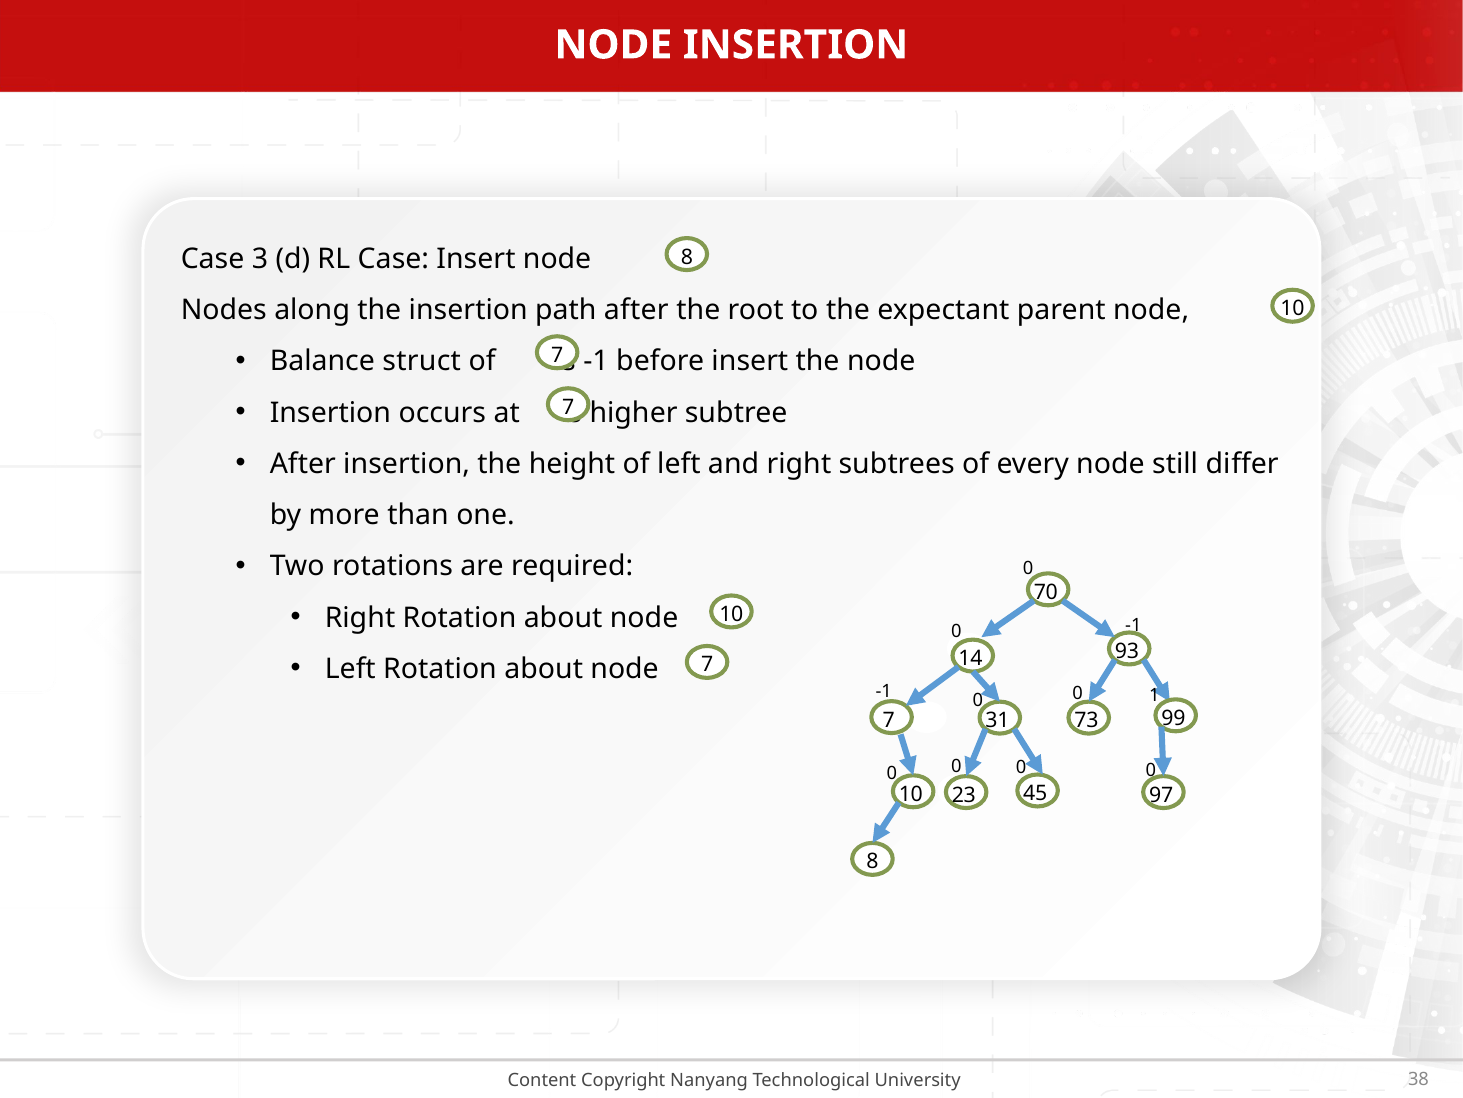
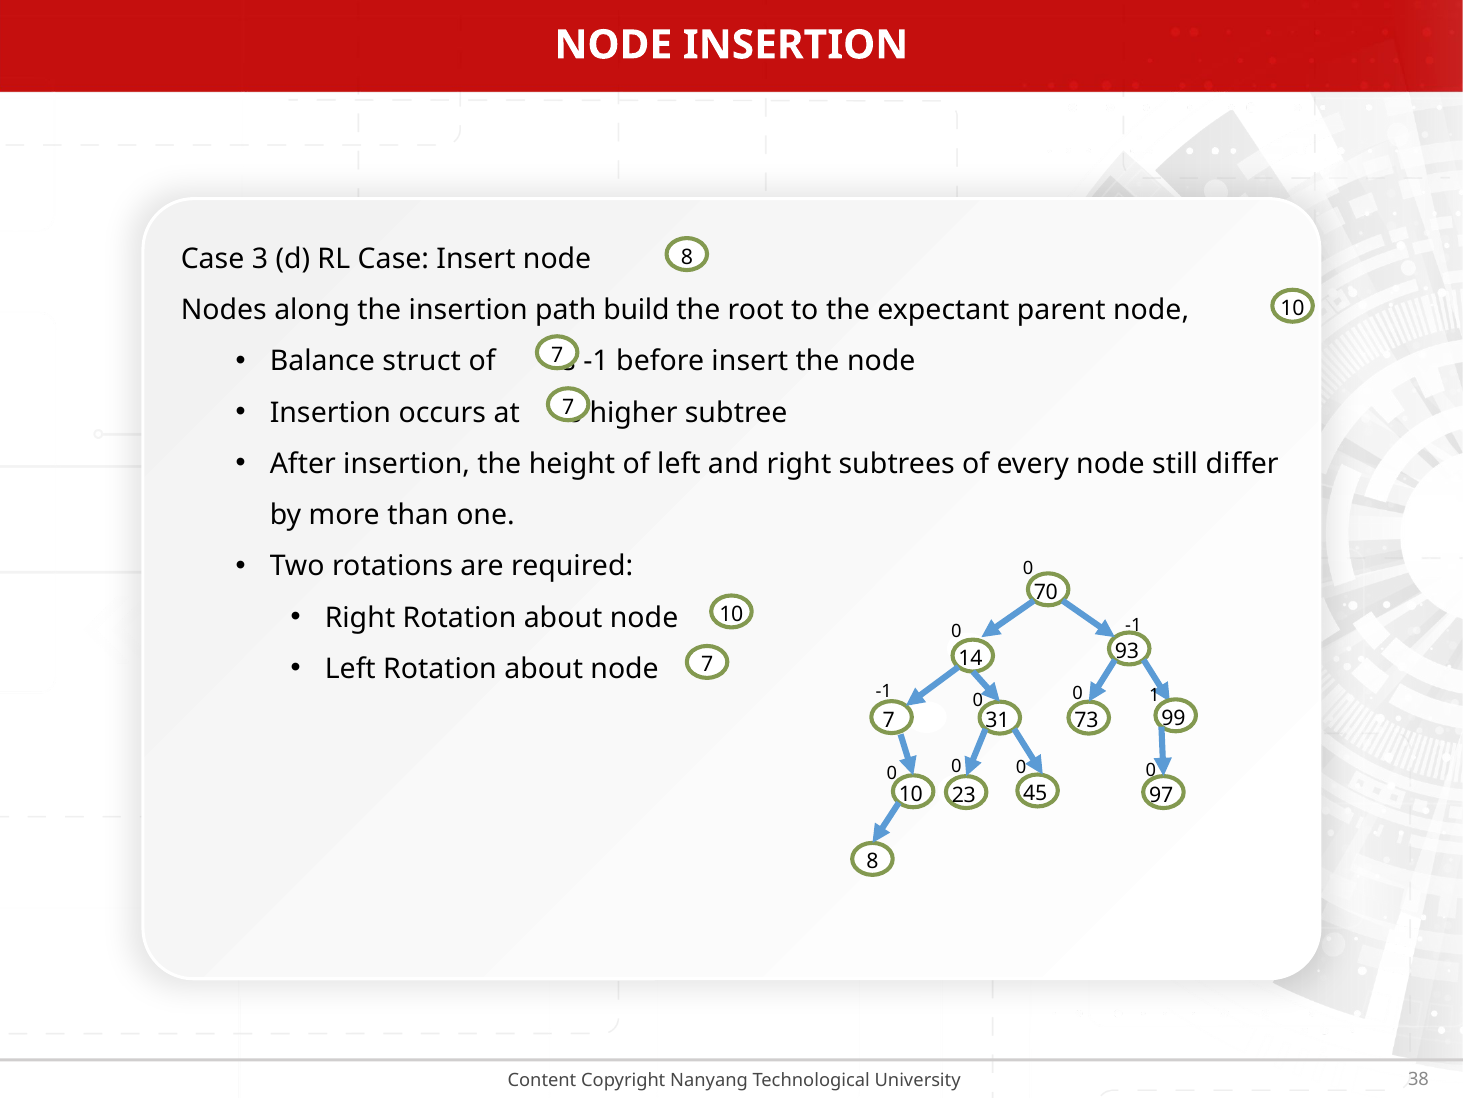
path after: after -> build (636, 310)
